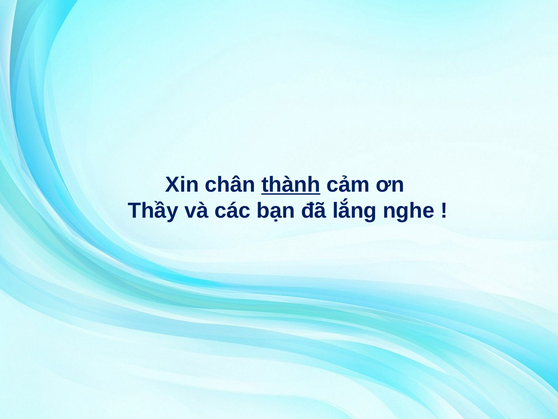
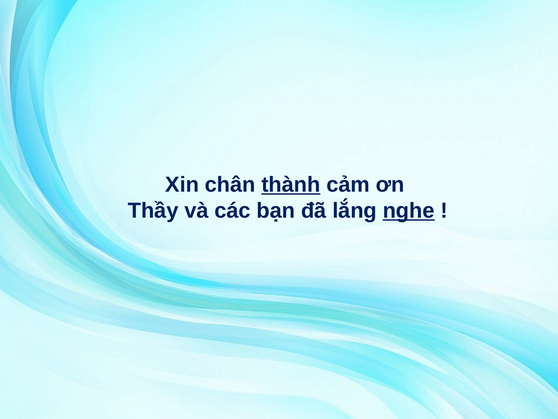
nghe underline: none -> present (409, 210)
